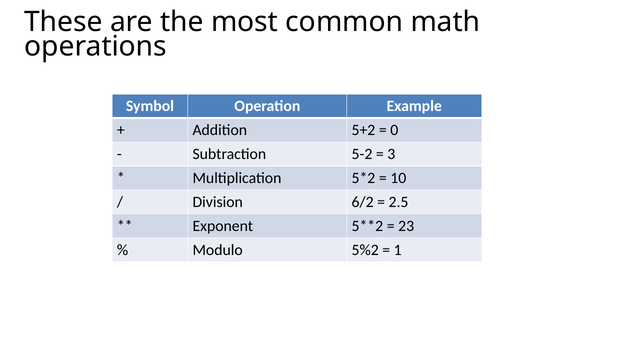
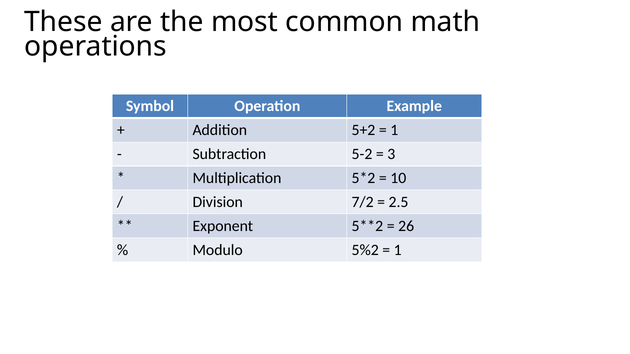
0: 0 -> 1 (394, 130)
6/2: 6/2 -> 7/2 (363, 202)
23: 23 -> 26 (406, 226)
